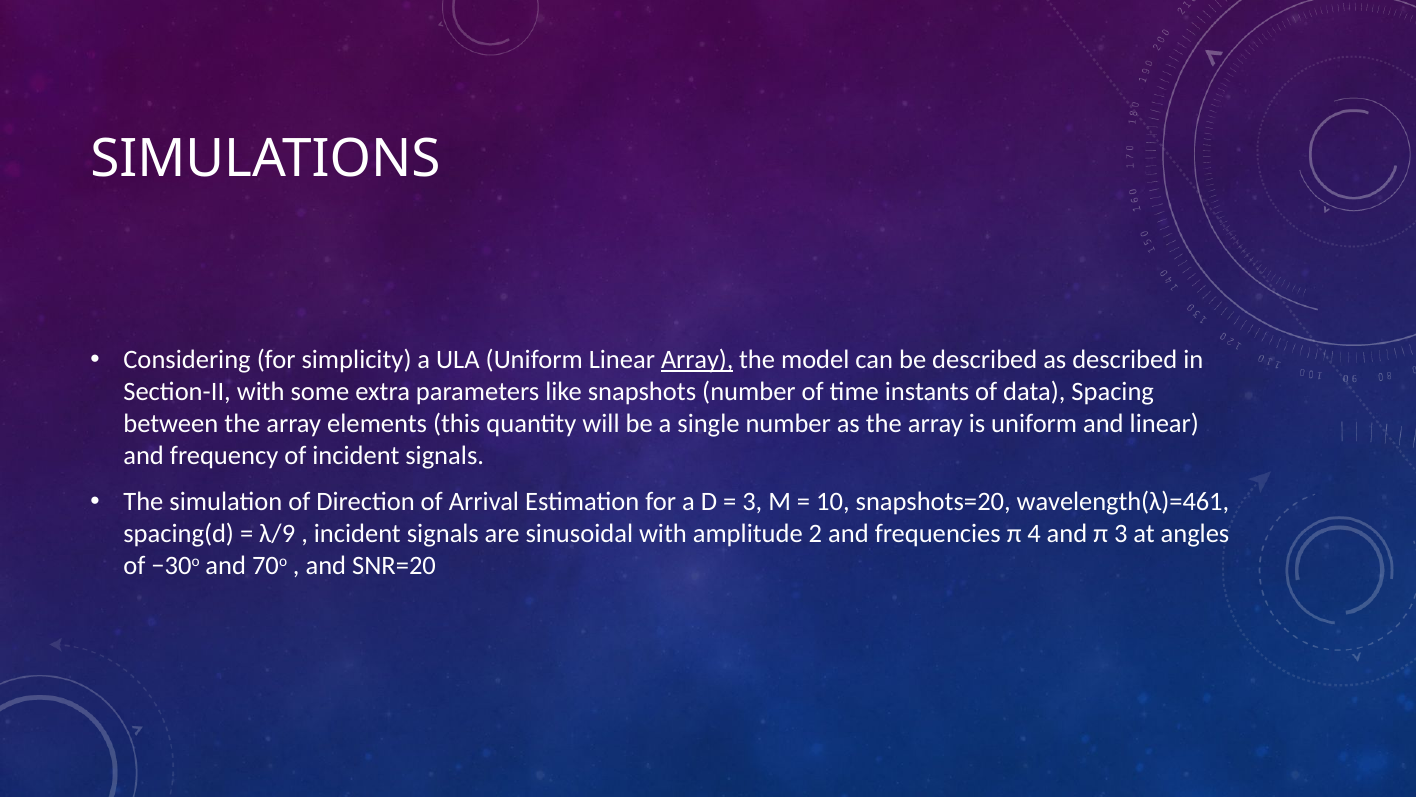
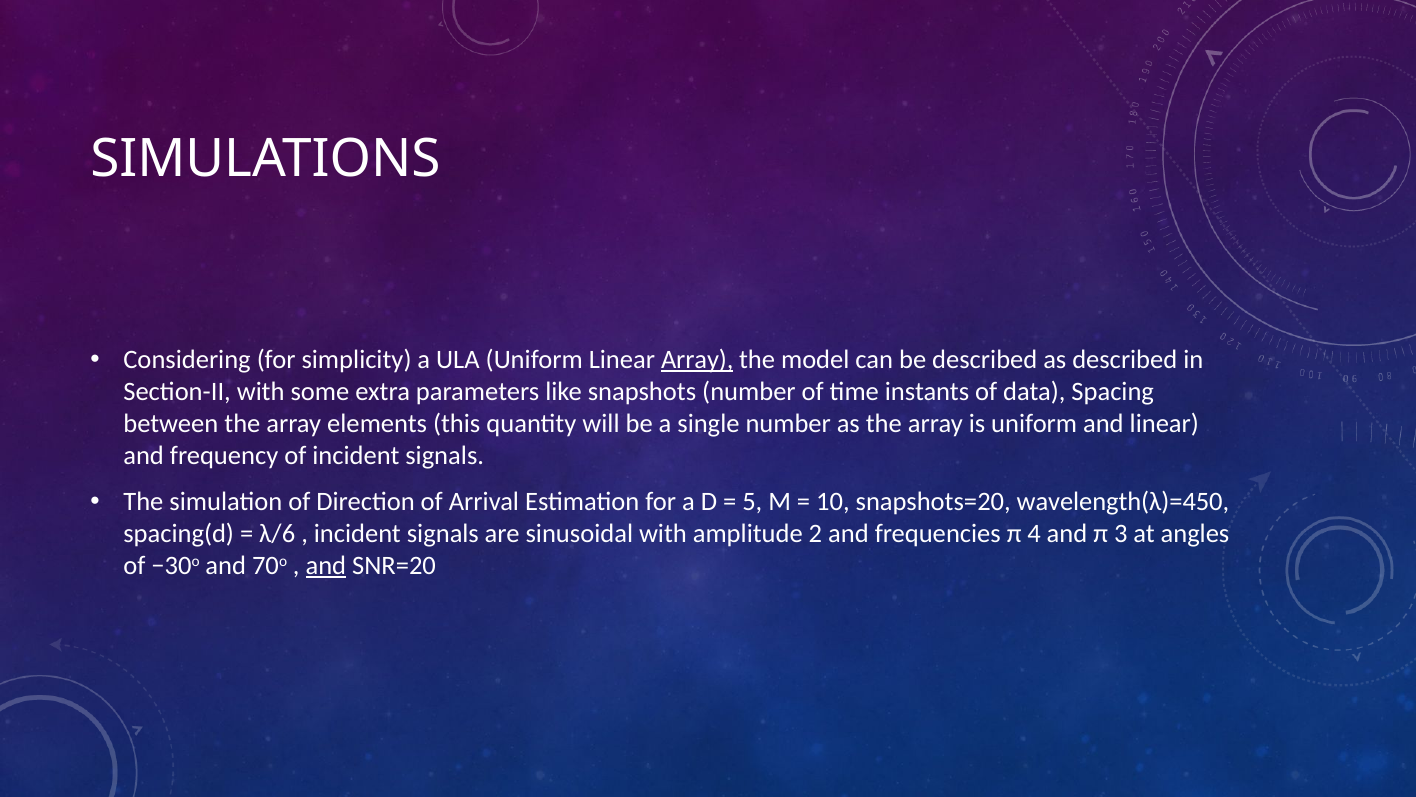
3: 3 -> 5 (752, 502)
wavelength(λ)=461: wavelength(λ)=461 -> wavelength(λ)=450 (1123, 502)
λ/9: λ/9 -> λ/6 (277, 534)
and underline: none -> present (326, 565)
